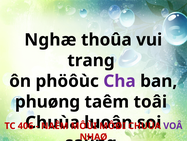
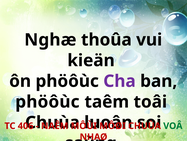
trang: trang -> kieän (91, 60)
phuøng: phuøng -> phöôùc (47, 101)
VOÂ colour: purple -> green (173, 125)
